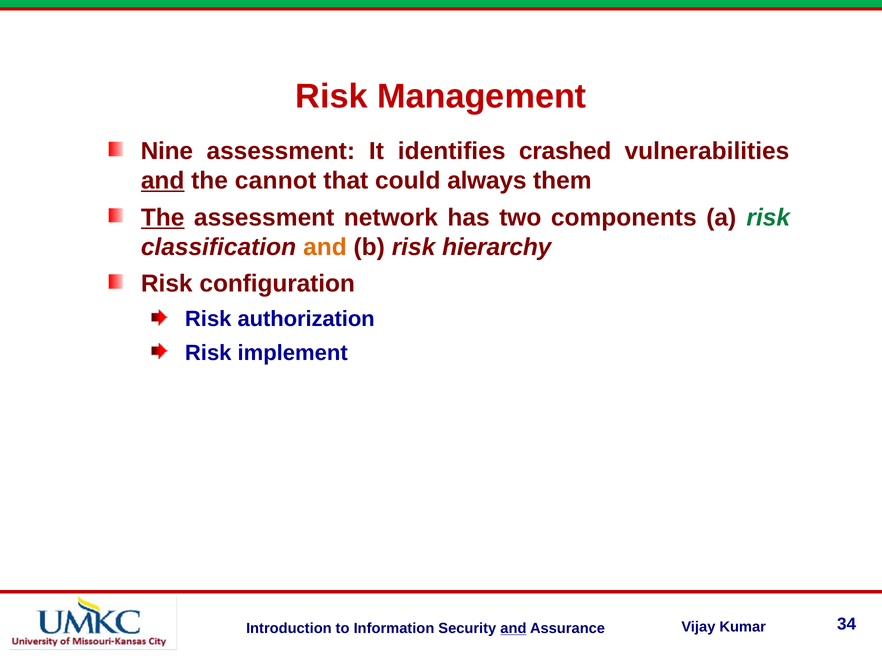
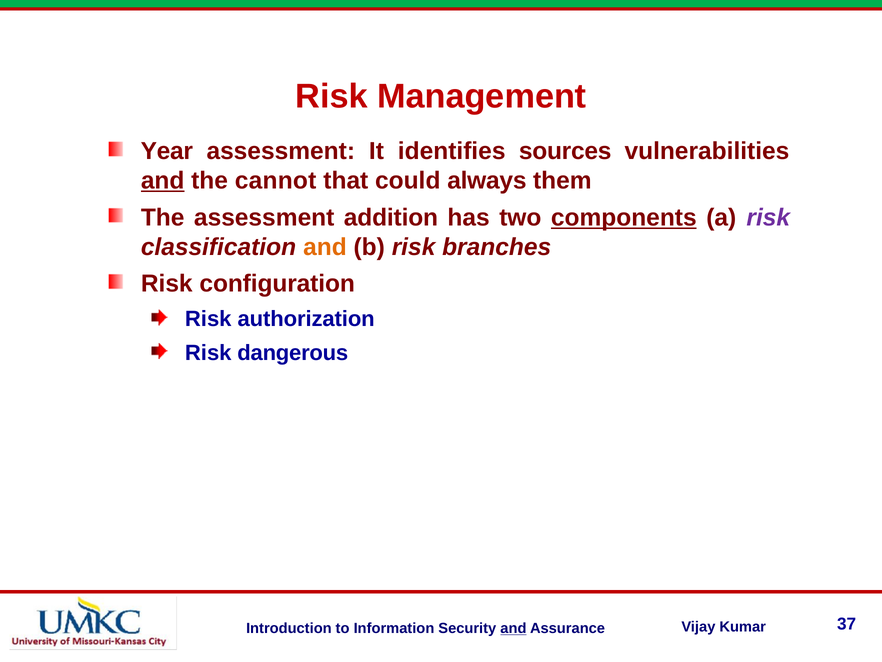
Nine: Nine -> Year (167, 151)
crashed: crashed -> sources (565, 151)
The underline: present -> none (163, 217)
network: network -> addition (391, 217)
components underline: none -> present (624, 217)
risk colour: green -> purple (768, 217)
hierarchy: hierarchy -> branches (497, 247)
implement: implement -> dangerous (293, 353)
34: 34 -> 37 (847, 624)
